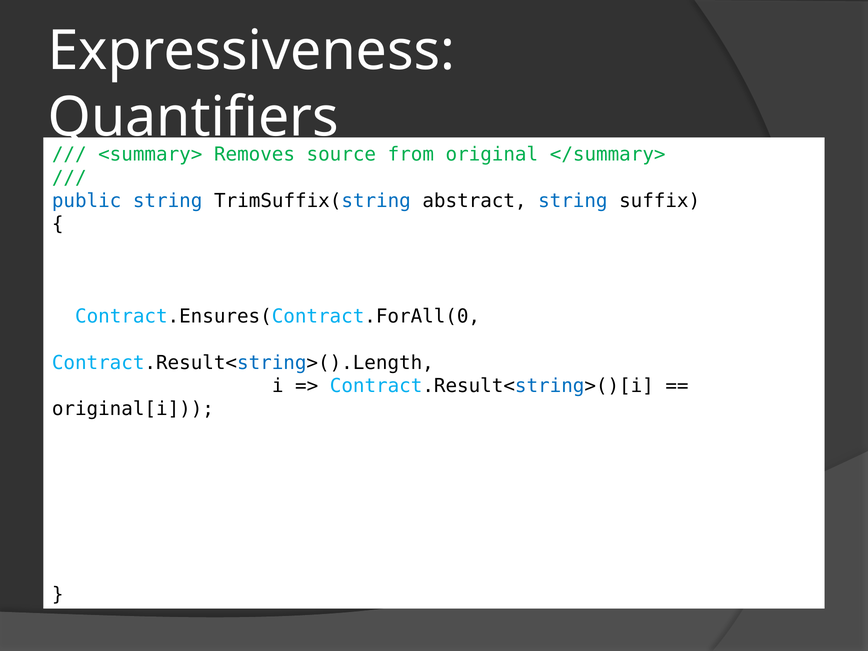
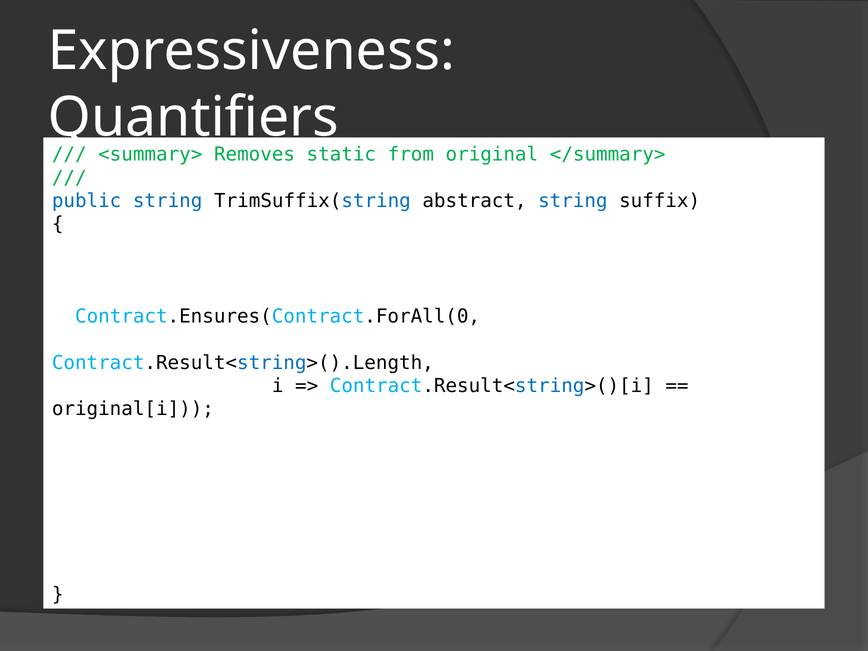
source: source -> static (341, 155)
